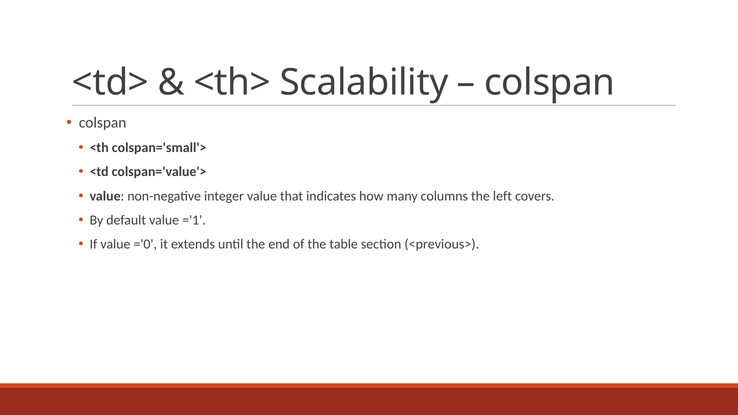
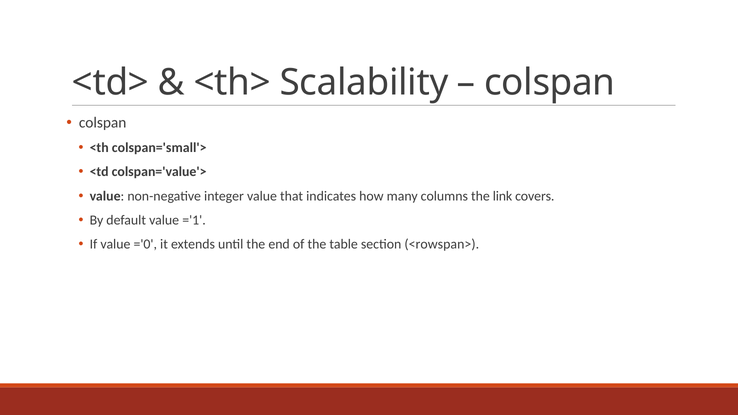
left: left -> link (503, 196)
<previous>: <previous> -> <rowspan> (442, 244)
